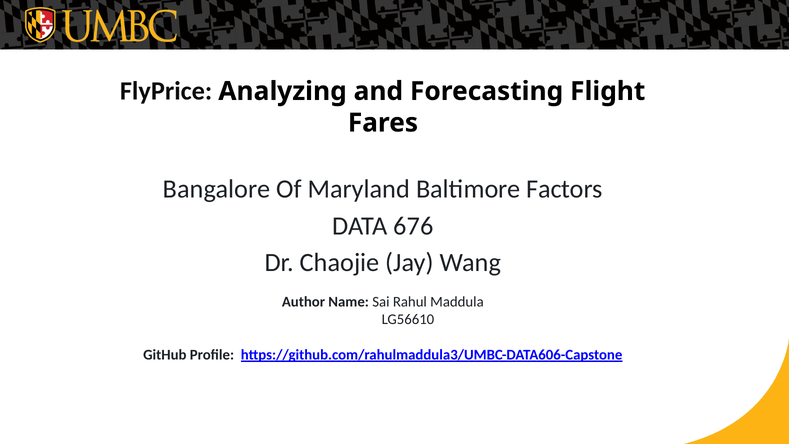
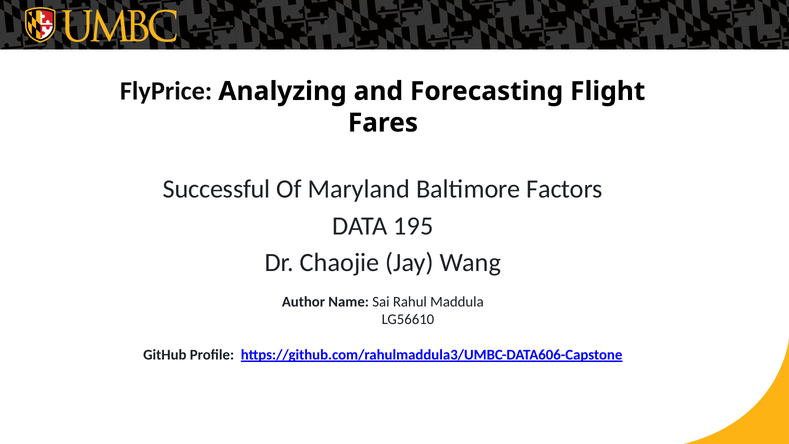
Bangalore: Bangalore -> Successful (217, 189)
676: 676 -> 195 (413, 226)
